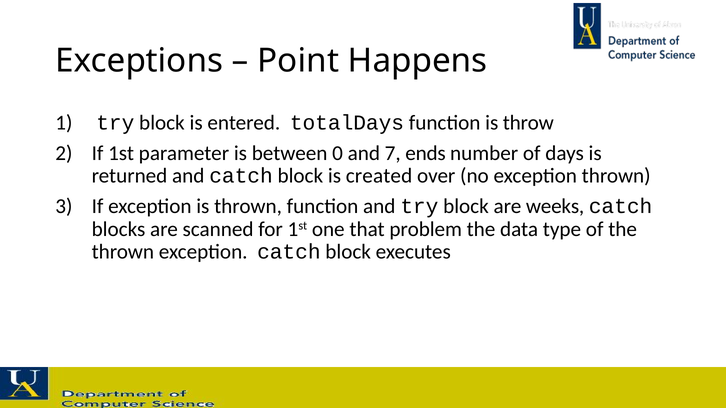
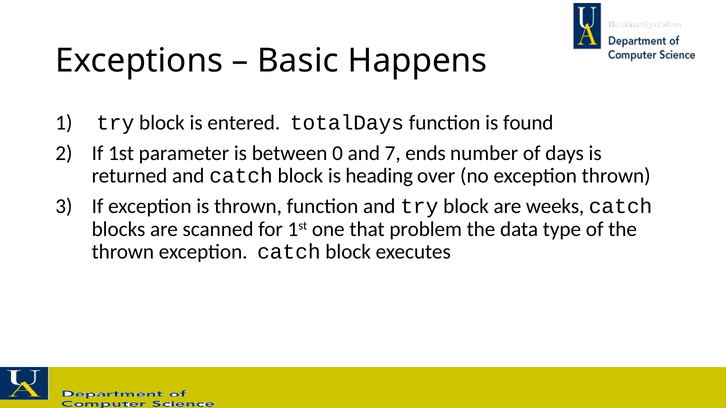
Point: Point -> Basic (298, 61)
throw: throw -> found (528, 123)
created: created -> heading (379, 176)
